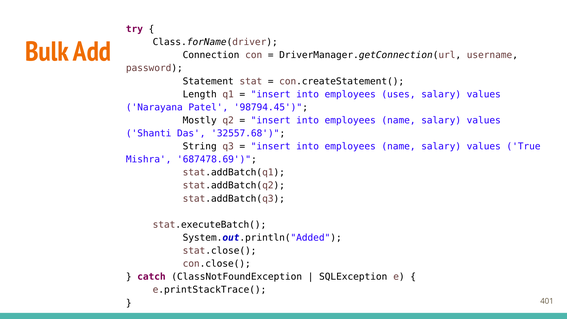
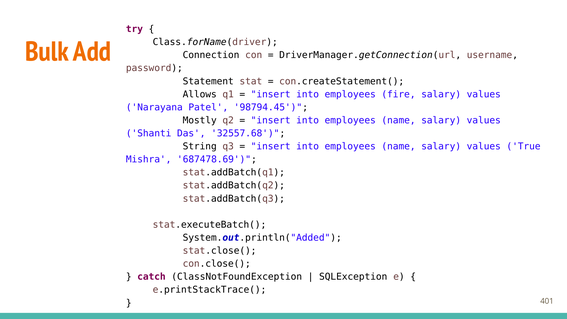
Length: Length -> Allows (200, 94)
uses: uses -> fire (398, 94)
